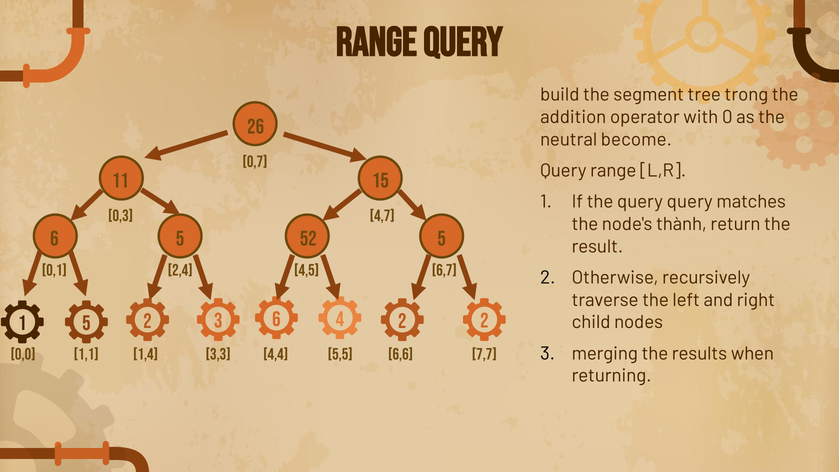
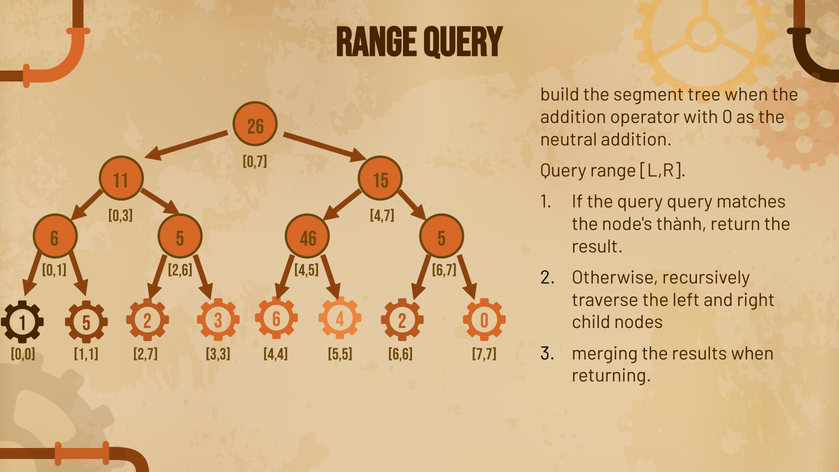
tree trong: trong -> when (746, 95)
neutral become: become -> addition (636, 139)
52: 52 -> 46 (308, 239)
2,4: 2,4 -> 2,6 (180, 270)
2 2: 2 -> 0 (484, 321)
1,4: 1,4 -> 2,7 (146, 354)
